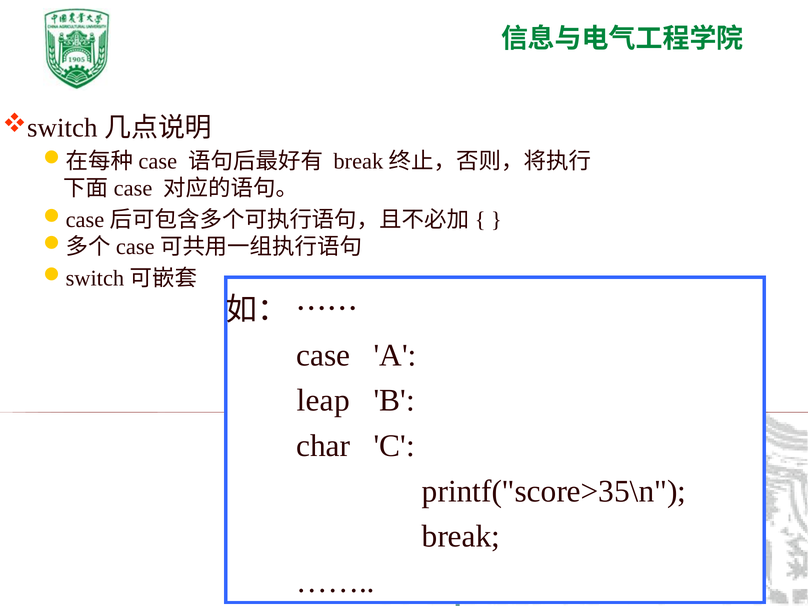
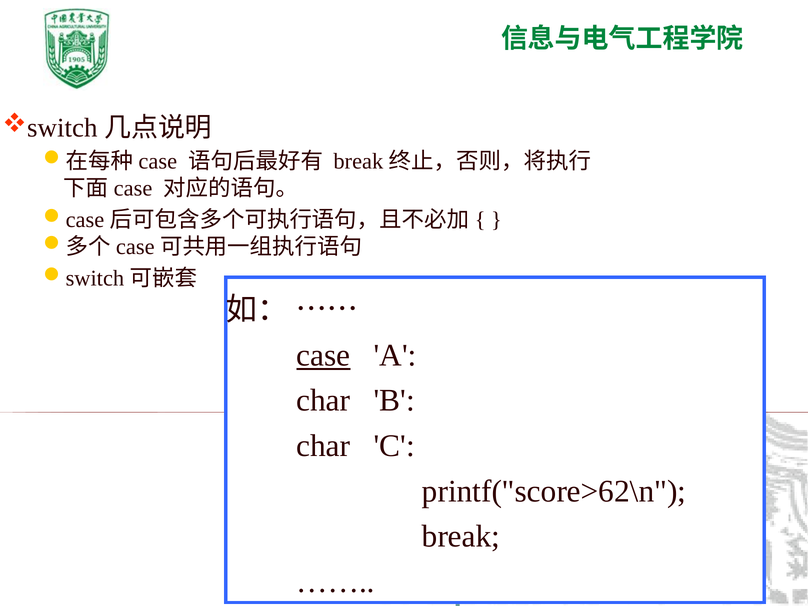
case underline: none -> present (323, 355)
leap: leap -> char (323, 401)
printf("score>35\n: printf("score>35\n -> printf("score>62\n (554, 491)
